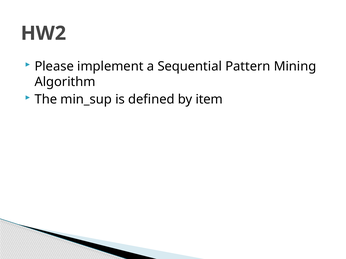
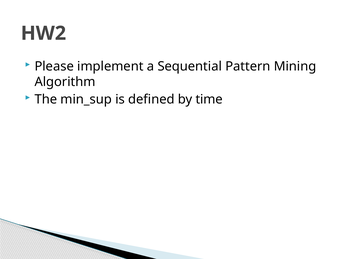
item: item -> time (209, 100)
